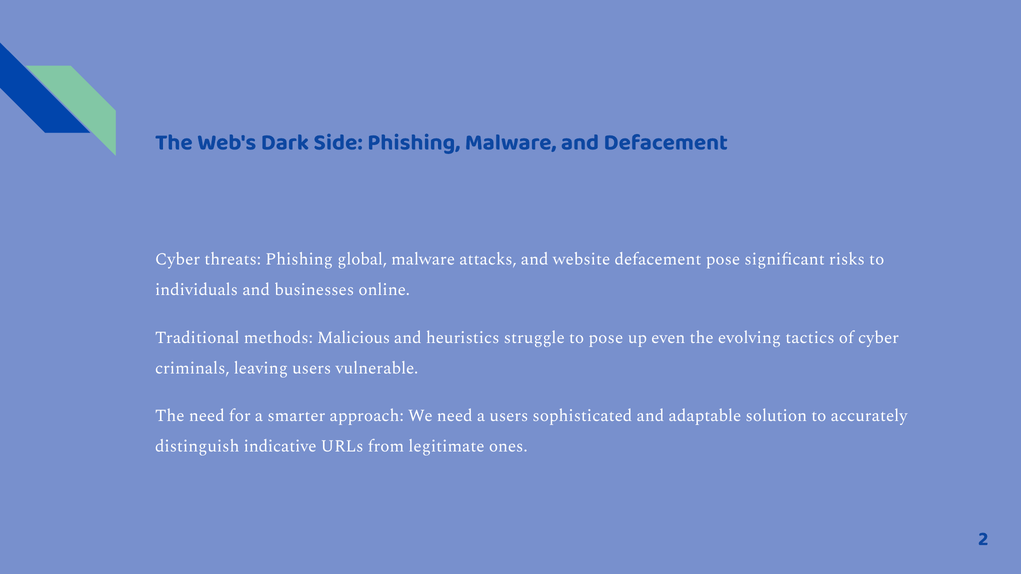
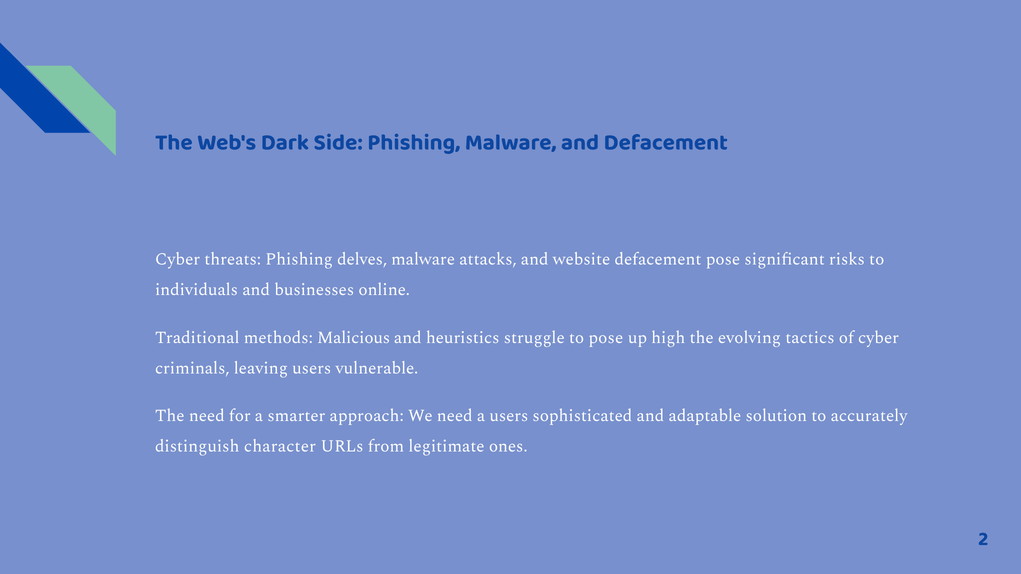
global: global -> delves (362, 259)
even: even -> high (668, 338)
indicative: indicative -> character (280, 447)
